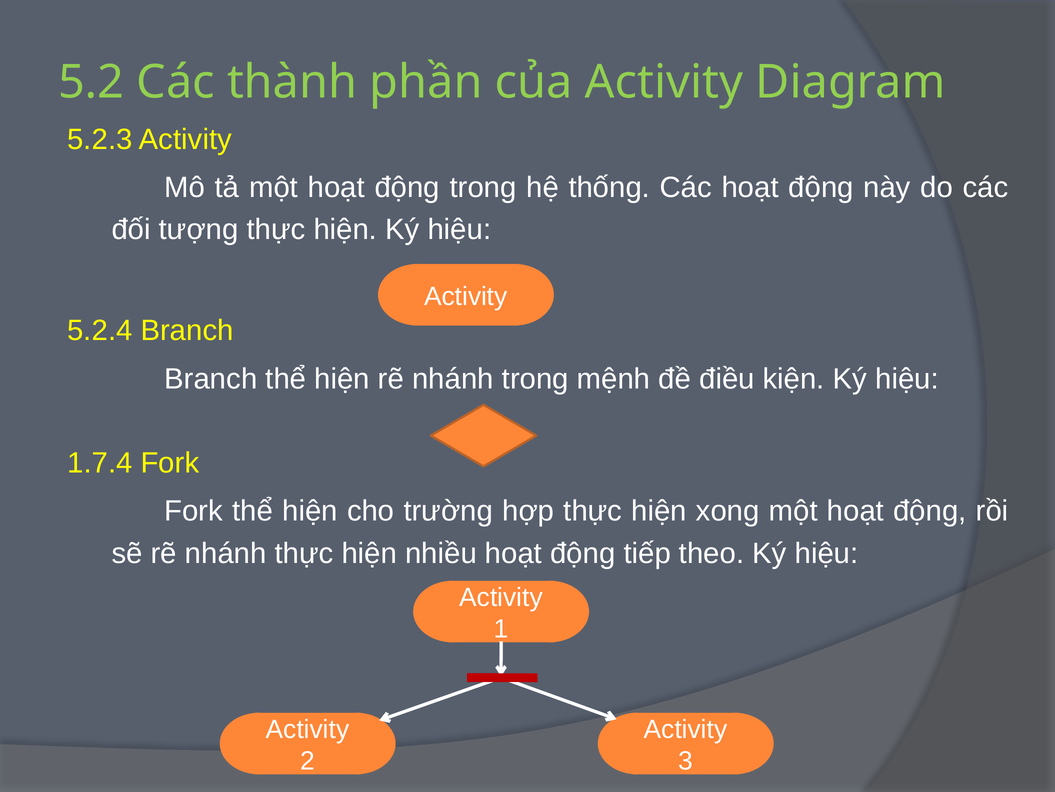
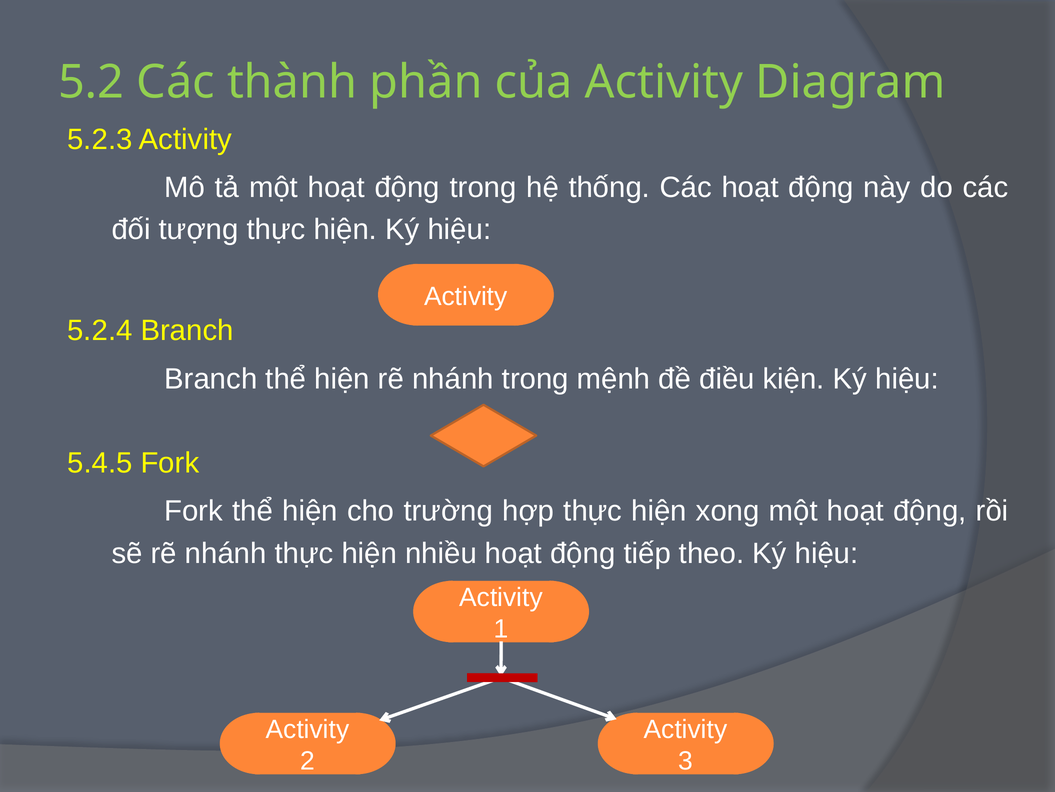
1.7.4: 1.7.4 -> 5.4.5 (100, 462)
